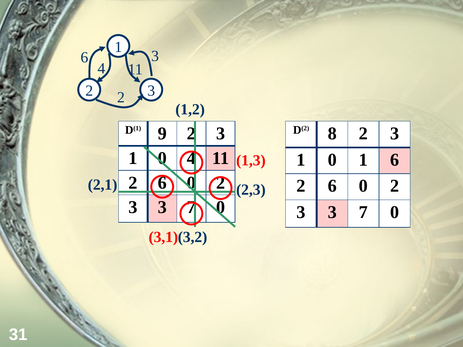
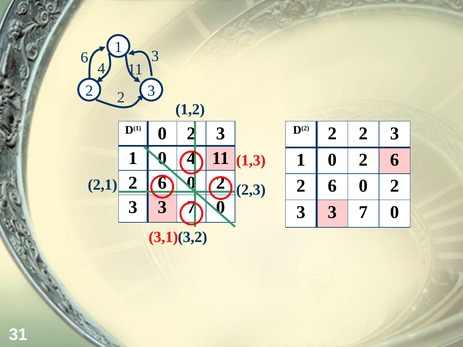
D(1 9: 9 -> 0 (162, 134)
D(2 8: 8 -> 2 (332, 134)
1 0 1: 1 -> 2 (363, 160)
